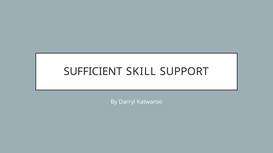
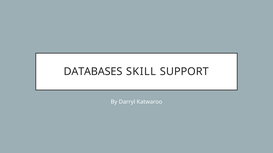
SUFFICIENT: SUFFICIENT -> DATABASES (93, 72)
